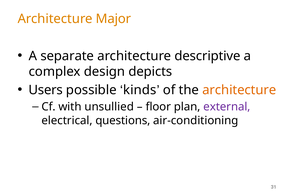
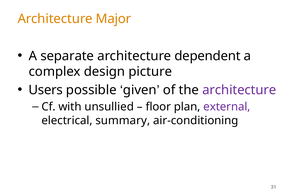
descriptive: descriptive -> dependent (208, 56)
depicts: depicts -> picture (150, 72)
kinds: kinds -> given (140, 90)
architecture colour: orange -> purple (239, 90)
questions: questions -> summary (123, 121)
